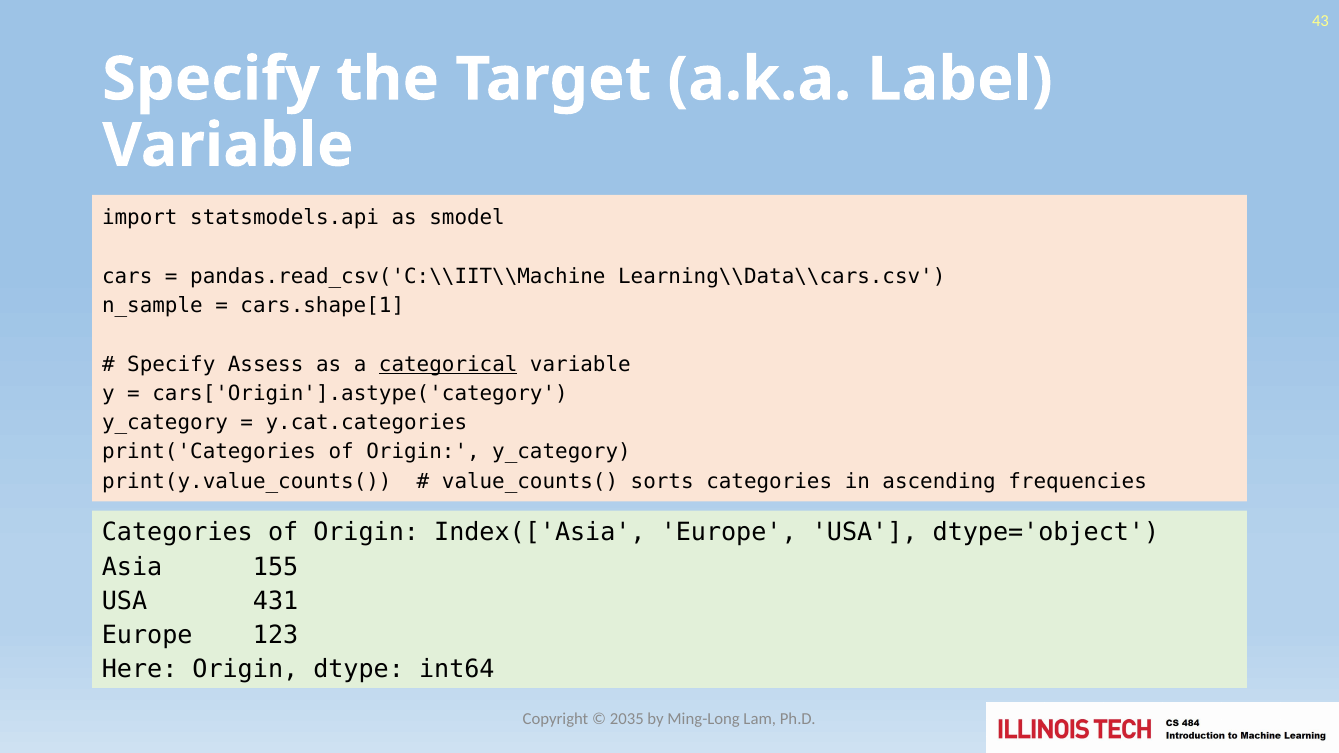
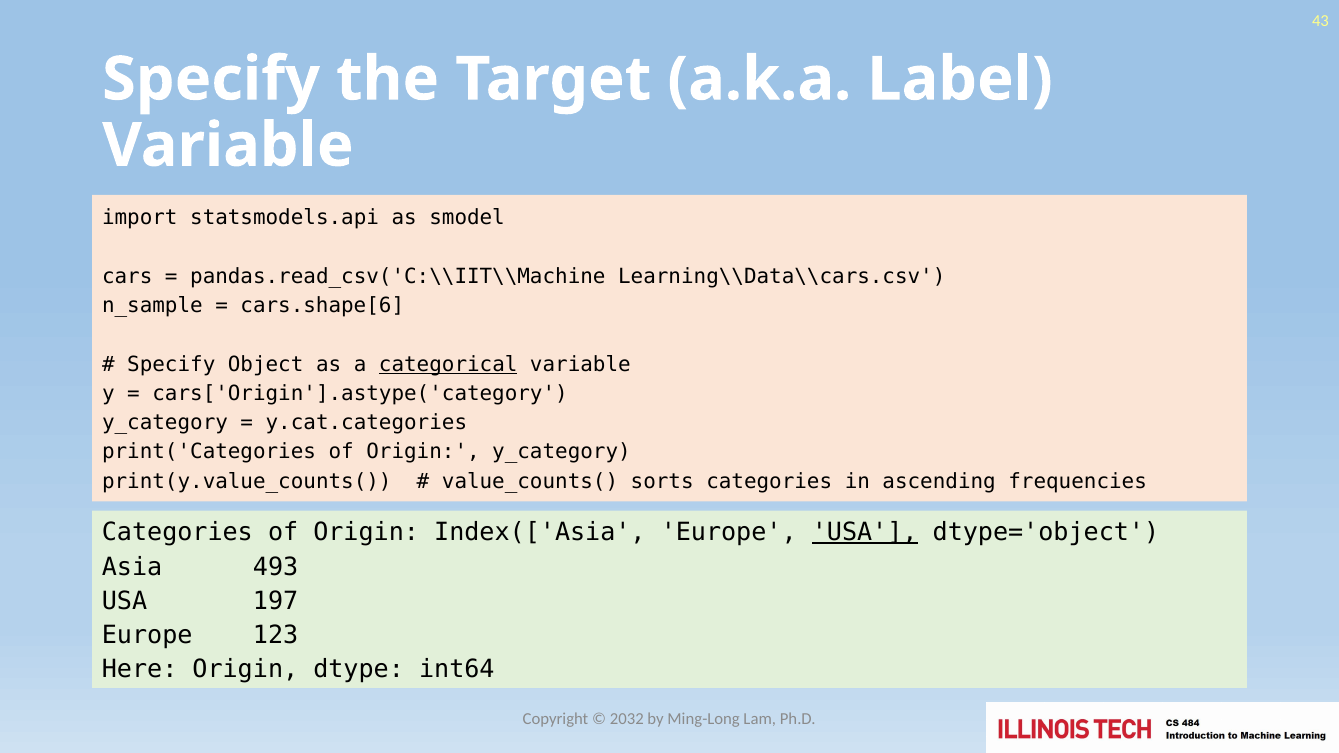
cars.shape[1: cars.shape[1 -> cars.shape[6 (322, 306)
Assess: Assess -> Object (266, 364)
USA underline: none -> present (865, 533)
155: 155 -> 493 (276, 567)
431: 431 -> 197 (276, 601)
2035: 2035 -> 2032 (627, 719)
